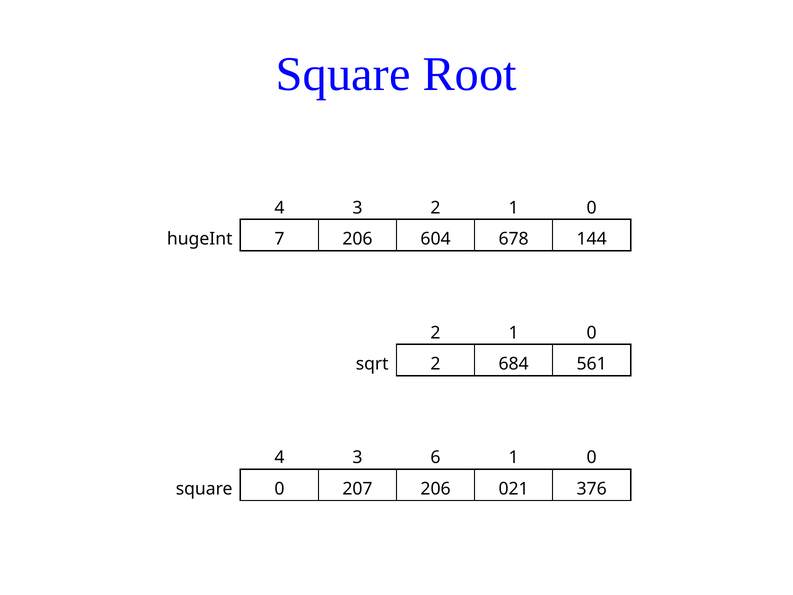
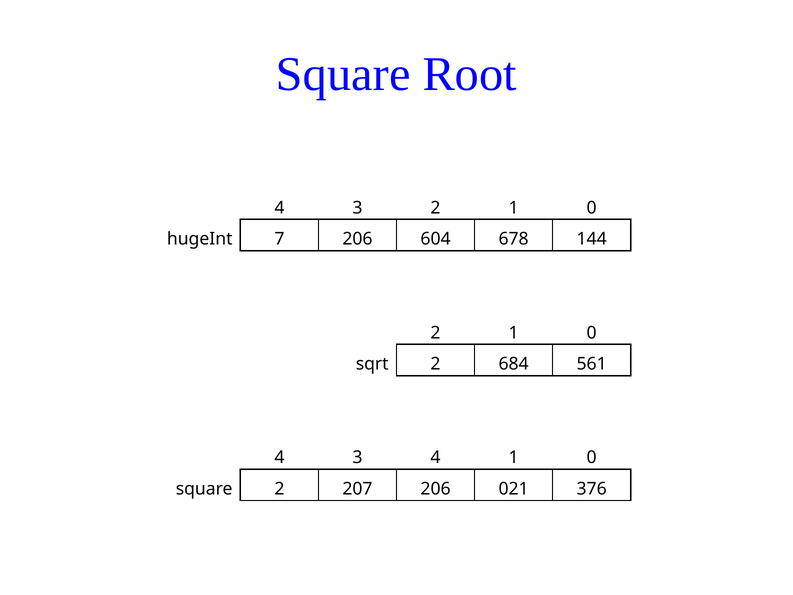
3 6: 6 -> 4 (436, 457)
square 0: 0 -> 2 (279, 489)
